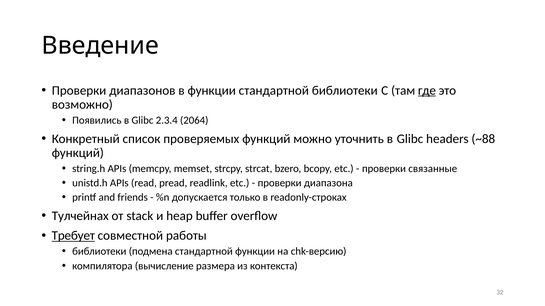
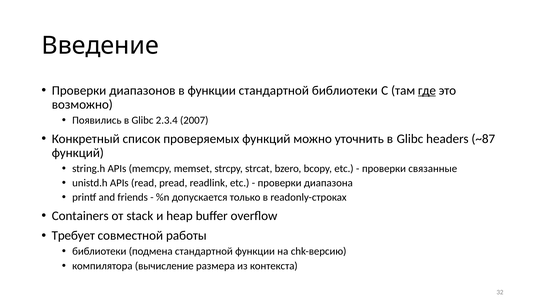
2064: 2064 -> 2007 (194, 120)
~88: ~88 -> ~87 (483, 139)
Тулчейнах: Тулчейнах -> Containers (80, 216)
Требует underline: present -> none (73, 236)
